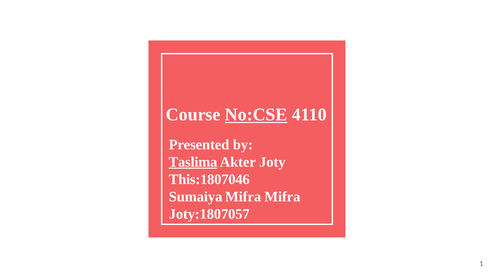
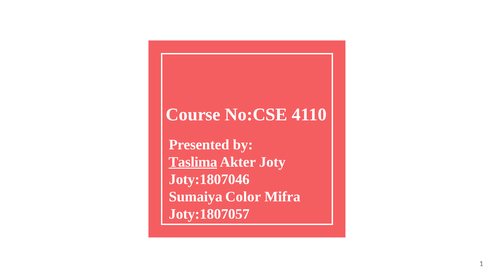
No:CSE underline: present -> none (256, 115)
This:1807046: This:1807046 -> Joty:1807046 (209, 179)
Sumaiya Mifra: Mifra -> Color (243, 197)
